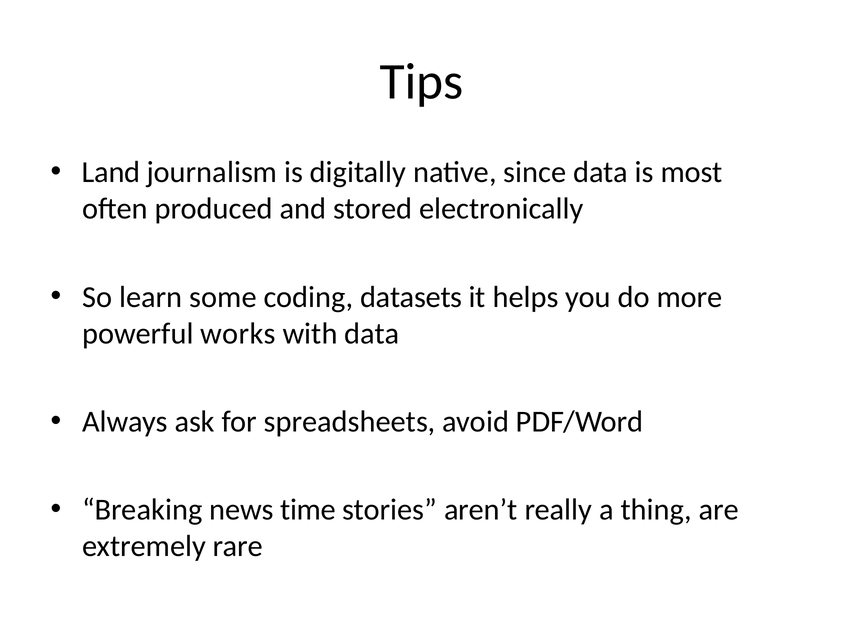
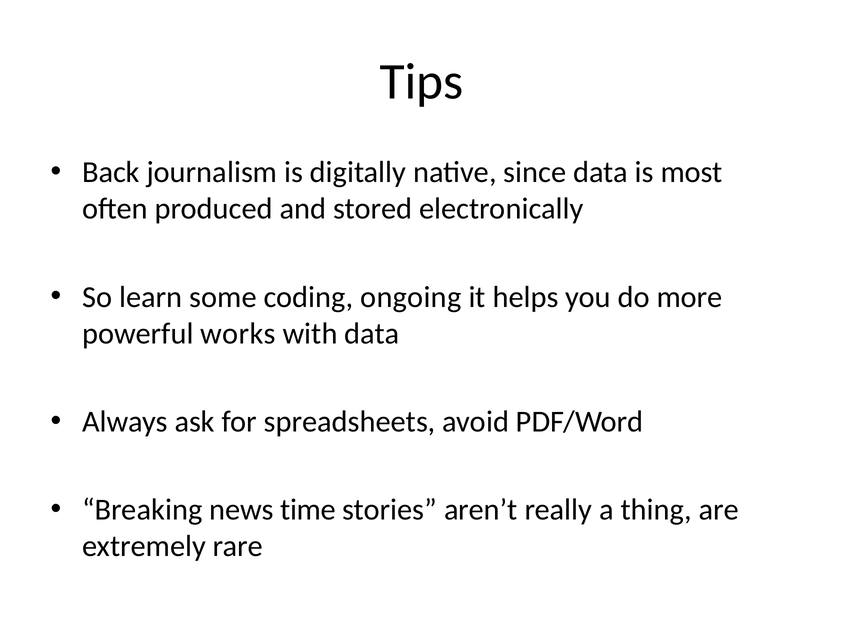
Land: Land -> Back (111, 172)
datasets: datasets -> ongoing (411, 297)
